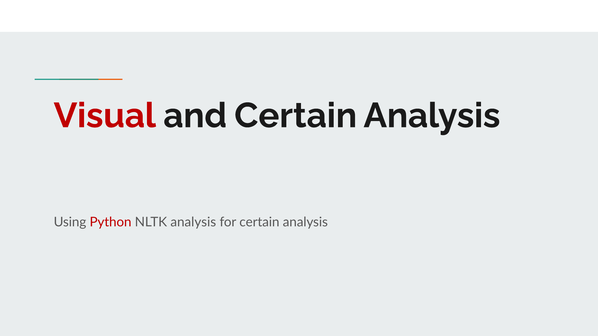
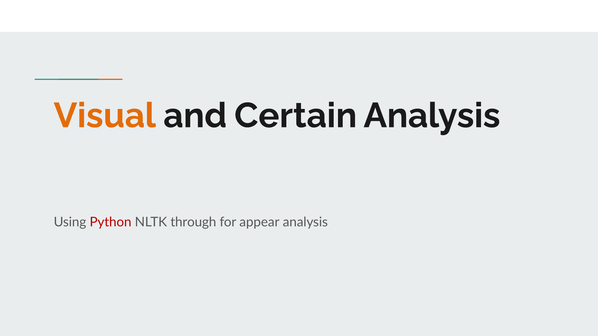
Visual colour: red -> orange (105, 116)
NLTK analysis: analysis -> through (193, 222)
for certain: certain -> appear (259, 222)
